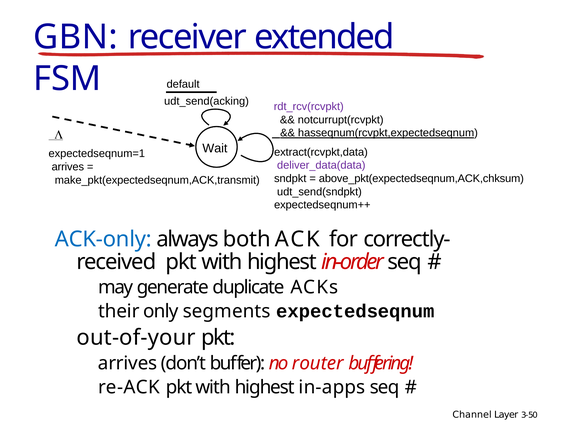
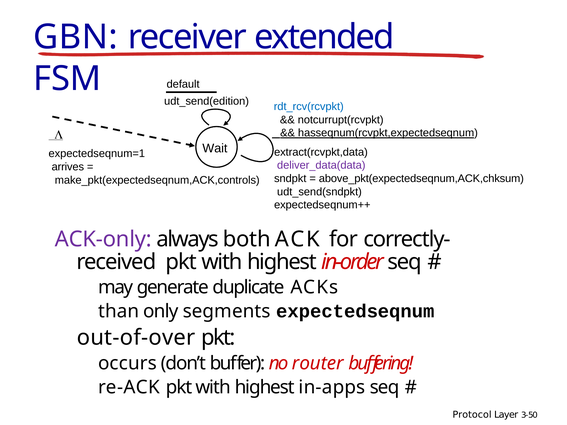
udt_send(acking: udt_send(acking -> udt_send(edition (207, 101)
rdt_rcv(rcvpkt colour: purple -> blue (309, 107)
make_pkt(expectedseqnum,ACK,transmit: make_pkt(expectedseqnum,ACK,transmit -> make_pkt(expectedseqnum,ACK,controls (157, 180)
ACK-only colour: blue -> purple (103, 239)
their: their -> than (119, 311)
out-of-your: out-of-your -> out-of-over (136, 338)
arrives: arrives -> occurs (127, 363)
Channel: Channel -> Protocol (472, 415)
